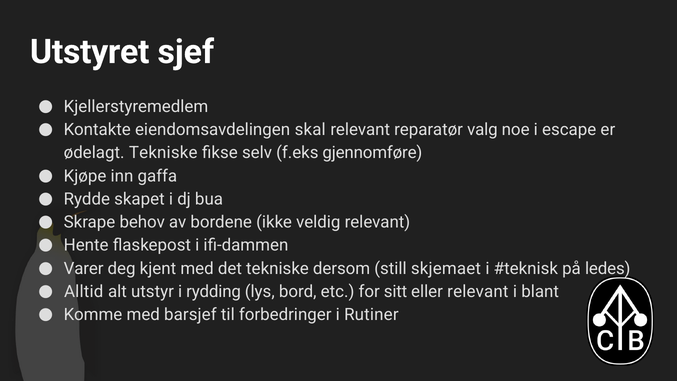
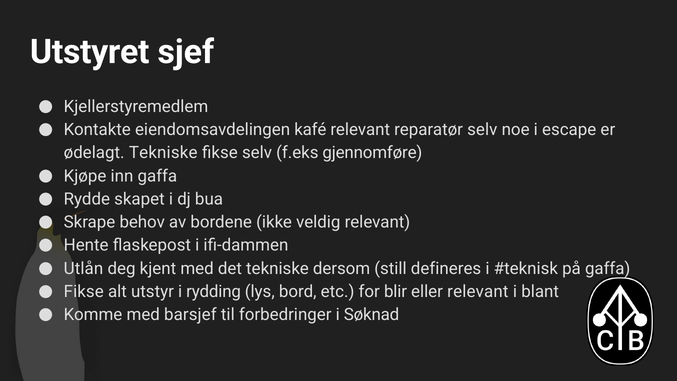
skal: skal -> kafé (310, 130)
reparatør valg: valg -> selv (482, 130)
Varer: Varer -> Utlån (83, 268)
skjemaet: skjemaet -> defineres (446, 268)
på ledes: ledes -> gaffa (608, 268)
Alltid: Alltid -> Fikse (84, 292)
sitt: sitt -> blir (396, 292)
Rutiner: Rutiner -> Søknad (372, 315)
